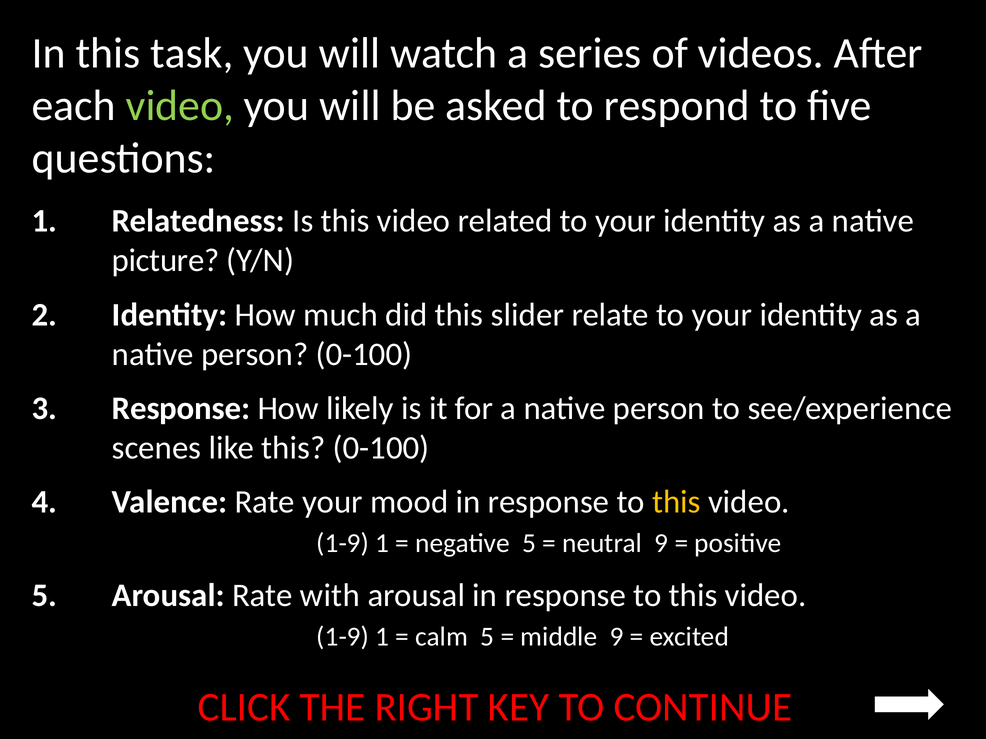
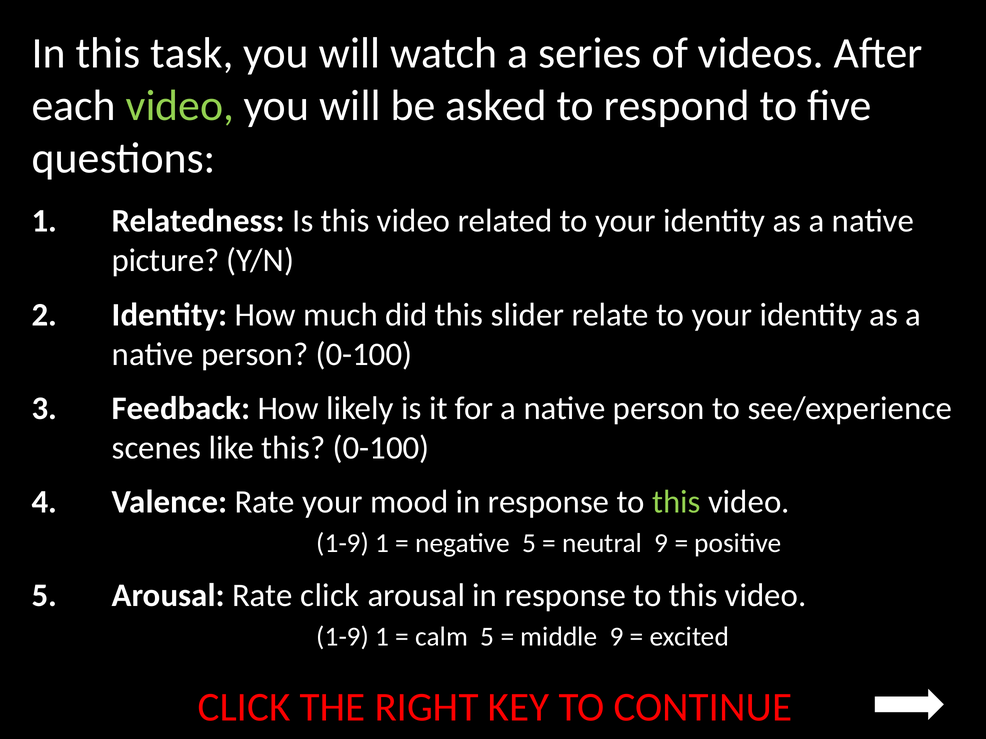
Response: Response -> Feedback (181, 409)
this colour: yellow -> light green (676, 502)
Rate with: with -> click (330, 596)
